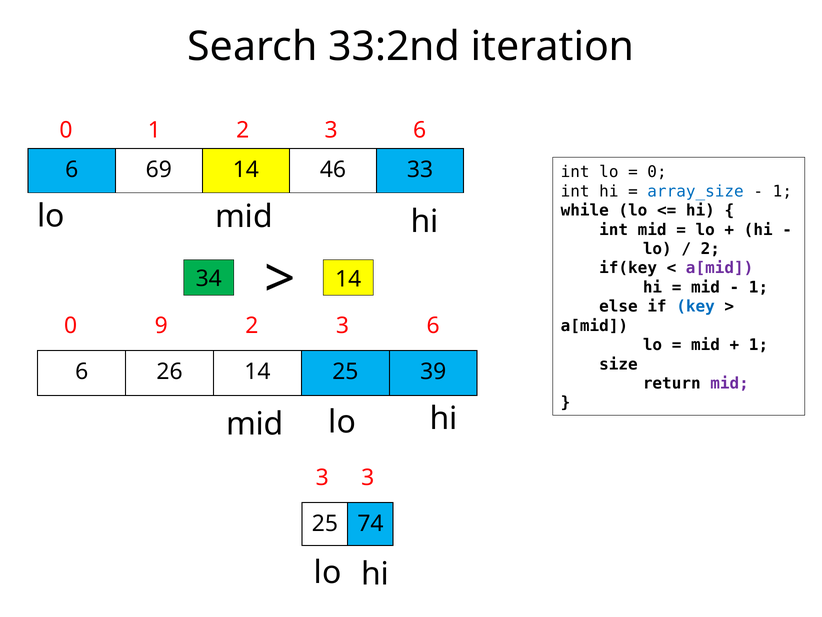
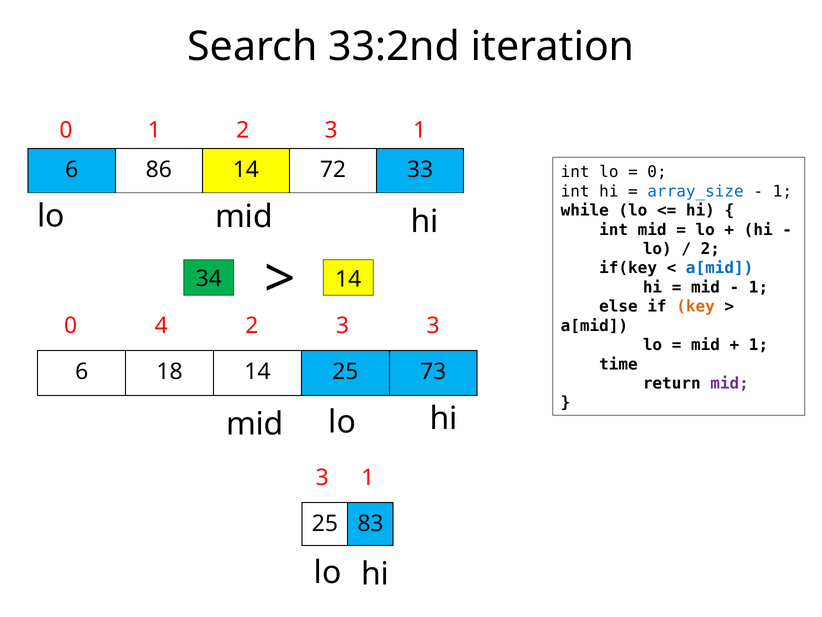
1 2 3 6: 6 -> 1 (420, 130)
69: 69 -> 86 (159, 170)
46: 46 -> 72 (333, 170)
a[mid colour: purple -> blue (720, 268)
key colour: blue -> orange (696, 306)
9: 9 -> 4 (161, 326)
6: 6 -> 3 (433, 326)
size: size -> time (618, 364)
26: 26 -> 18 (170, 371)
39: 39 -> 73 (433, 371)
3: 3 -> 1 (368, 477)
74: 74 -> 83 (370, 523)
